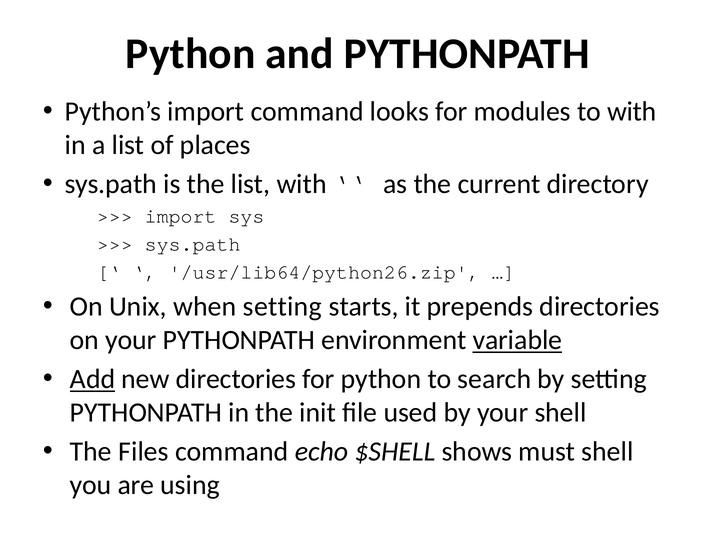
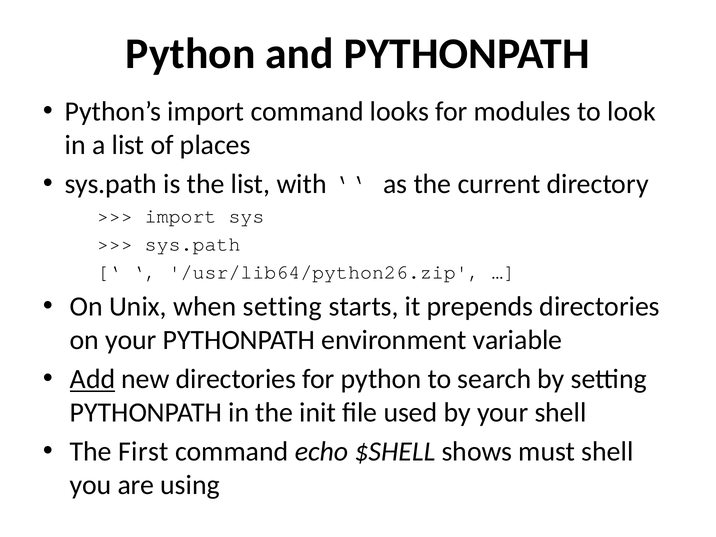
to with: with -> look (631, 112)
variable underline: present -> none (517, 340)
Files: Files -> First (143, 452)
